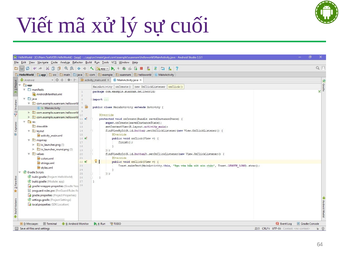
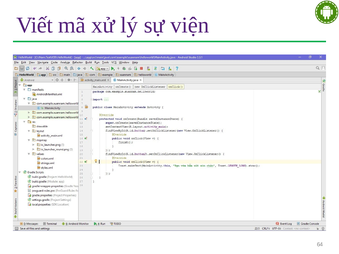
cuối: cuối -> viện (190, 25)
